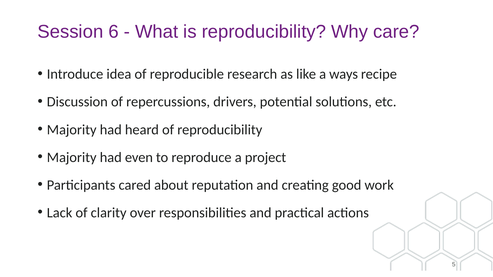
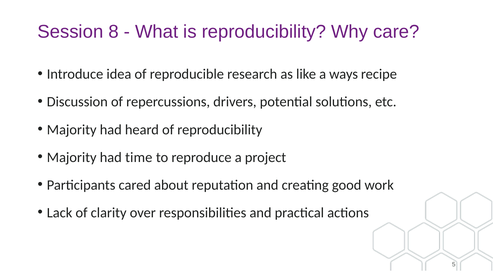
6: 6 -> 8 (114, 32)
even: even -> time (139, 157)
